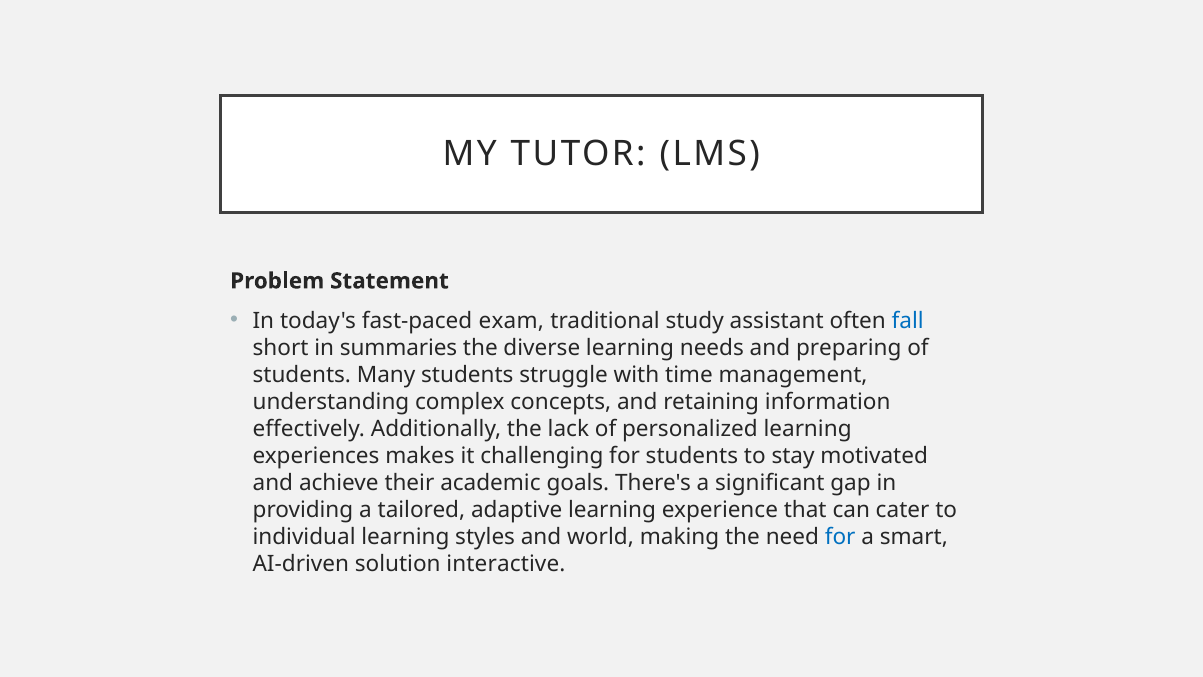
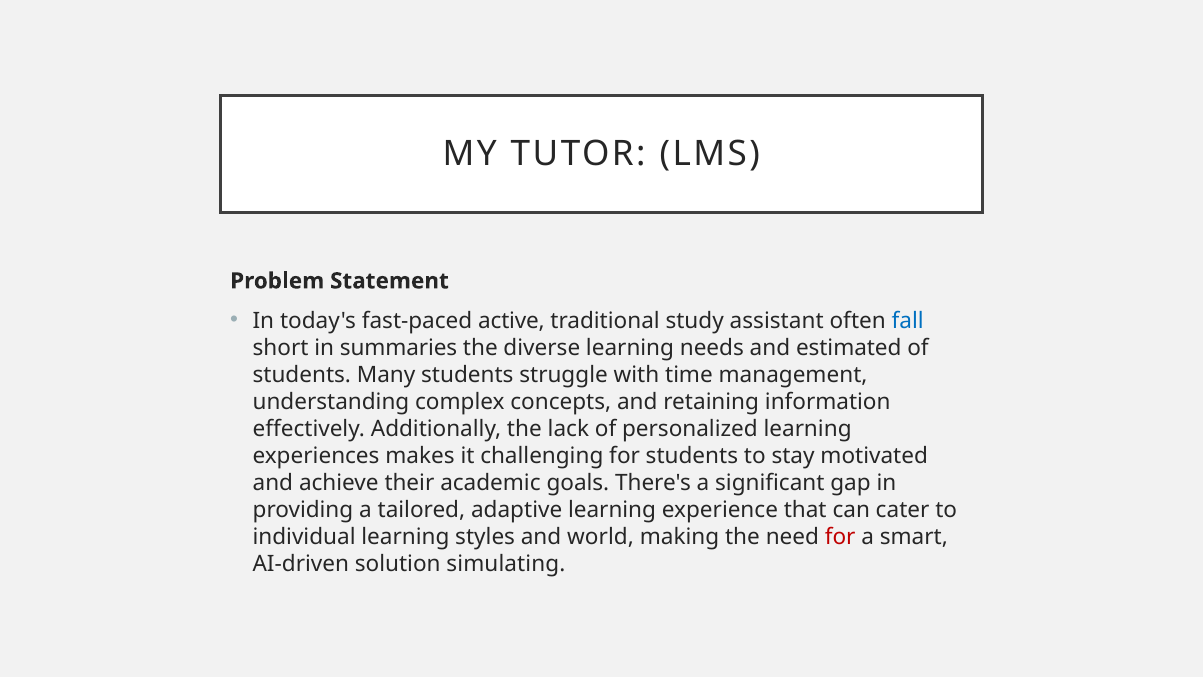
exam: exam -> active (511, 320)
preparing: preparing -> estimated (849, 348)
for colour: blue -> red (840, 537)
interactive: interactive -> simulating (506, 564)
